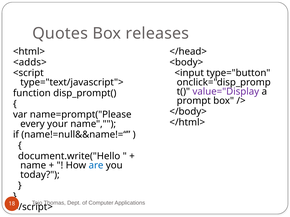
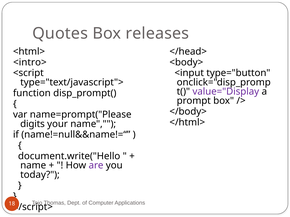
<adds>: <adds> -> <intro> (30, 62)
every: every -> digits (32, 124)
are colour: blue -> purple (96, 166)
